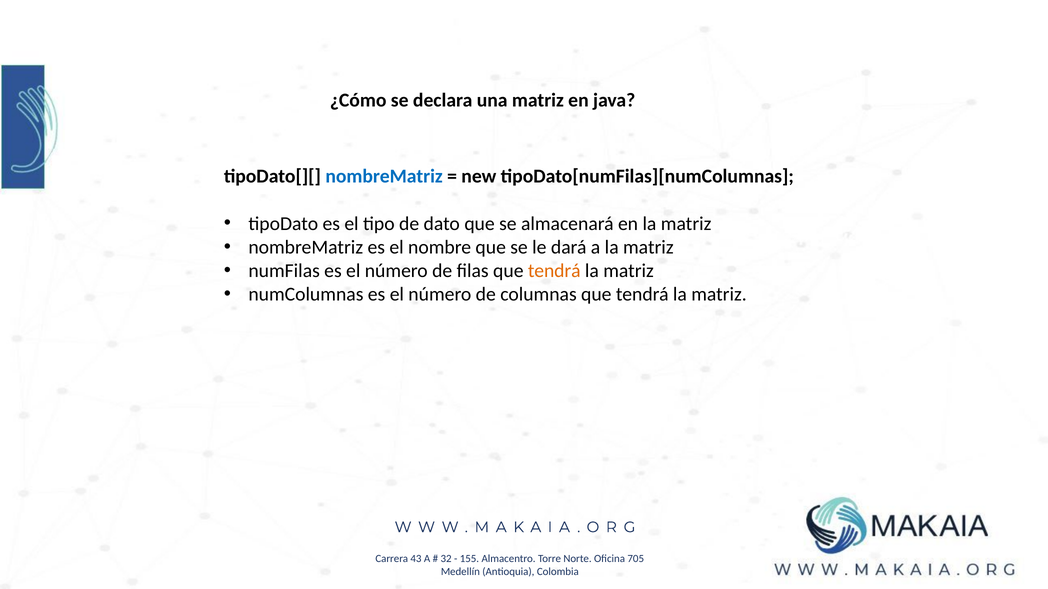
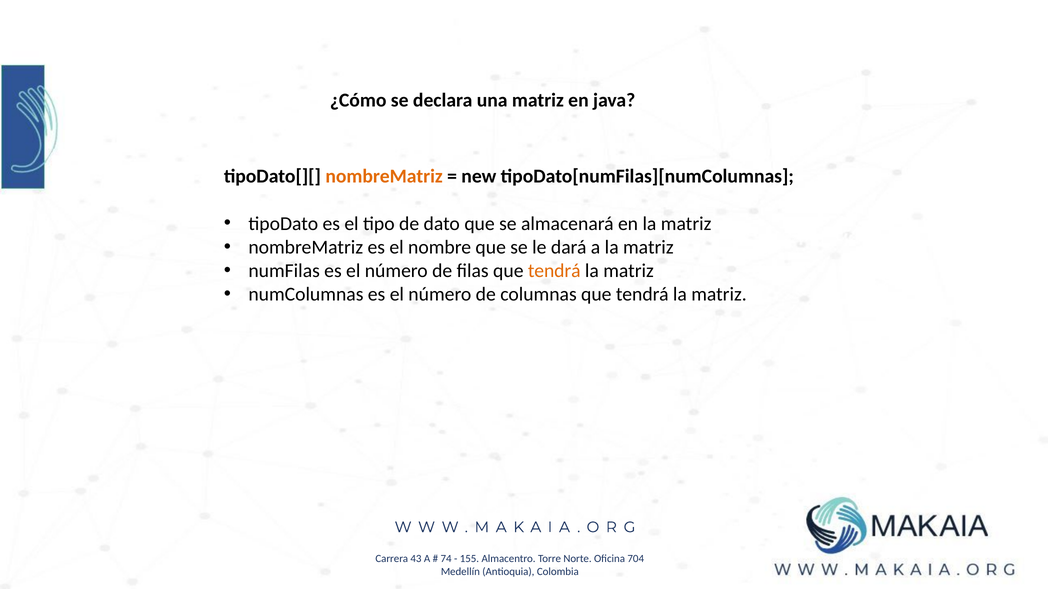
nombreMatriz colour: blue -> orange (384, 177)
32: 32 -> 74 (446, 559)
705: 705 -> 704 (636, 559)
